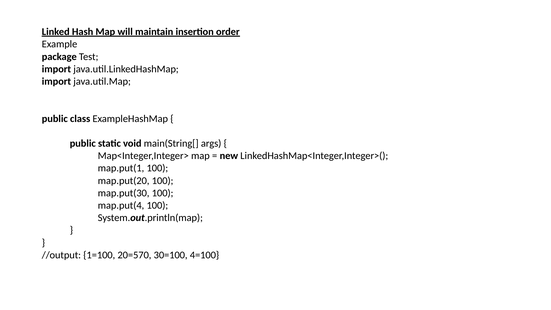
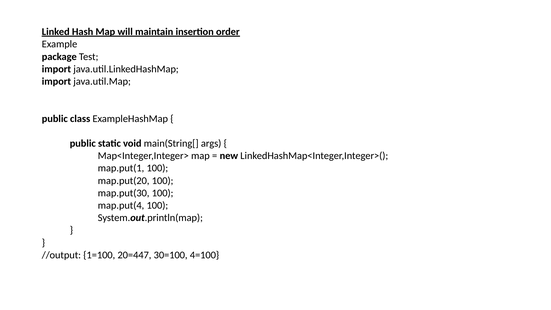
20=570: 20=570 -> 20=447 (134, 255)
